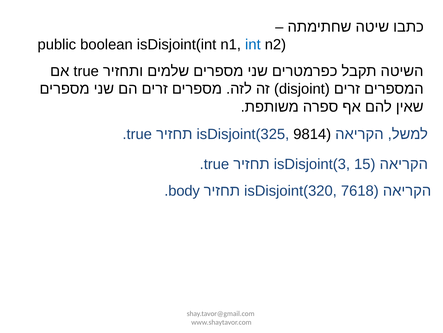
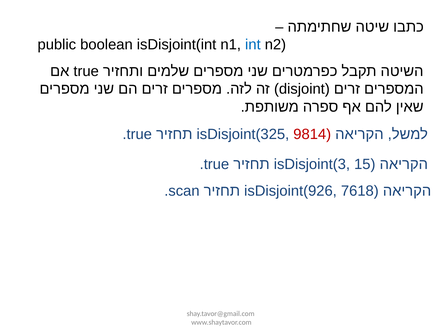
9814 colour: black -> red (312, 134)
body: body -> scan (184, 190)
isDisjoint(320: isDisjoint(320 -> isDisjoint(926 (290, 190)
